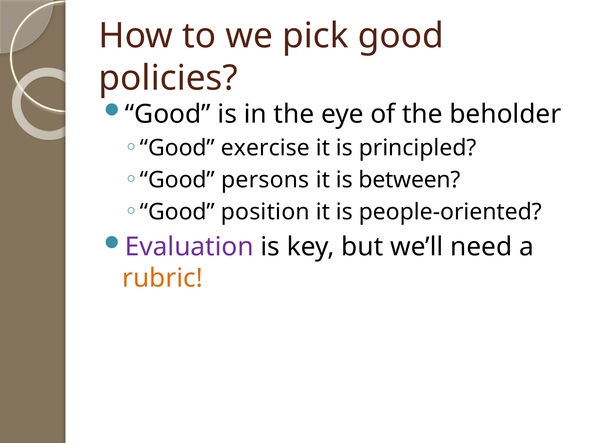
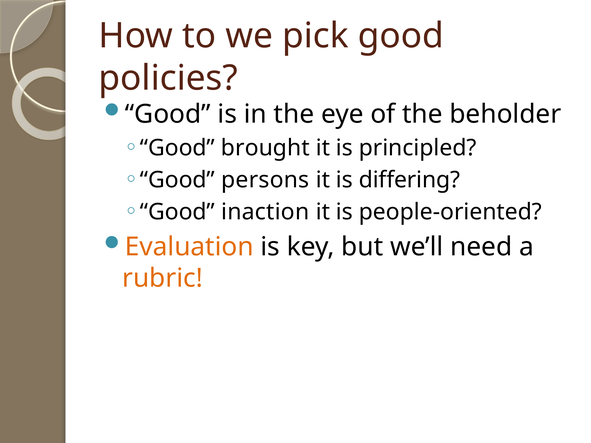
exercise: exercise -> brought (265, 148)
between: between -> differing (409, 180)
position: position -> inaction (265, 212)
Evaluation colour: purple -> orange (189, 247)
